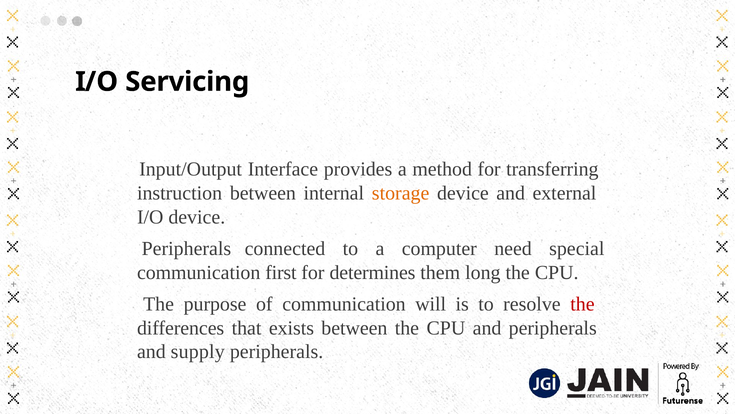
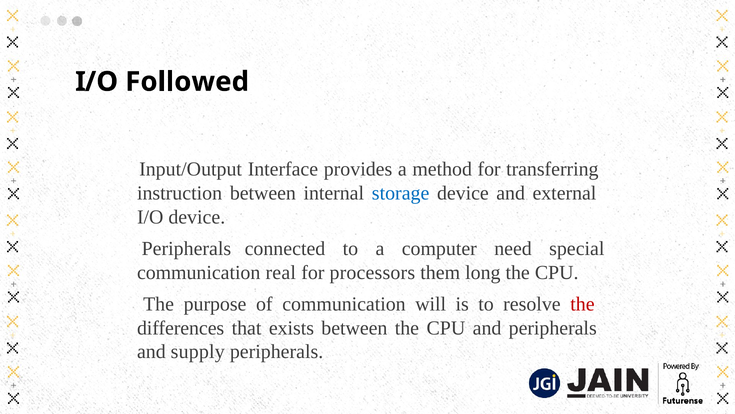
Servicing: Servicing -> Followed (187, 82)
storage colour: orange -> blue (401, 193)
first: first -> real (281, 272)
determines: determines -> processors (372, 272)
